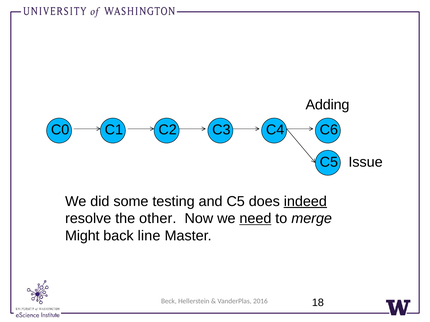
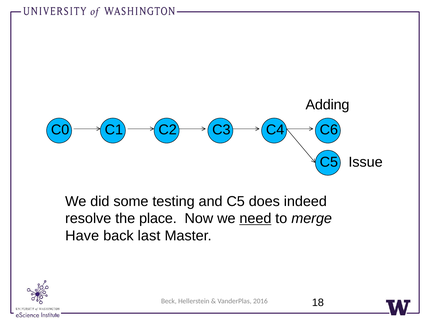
indeed underline: present -> none (305, 202)
other: other -> place (158, 219)
Might: Might -> Have (82, 236)
line: line -> last (149, 236)
